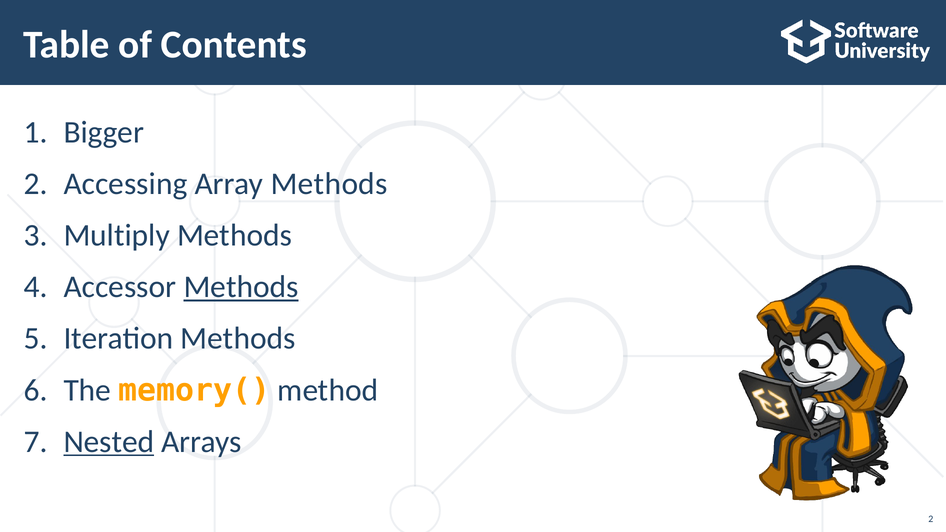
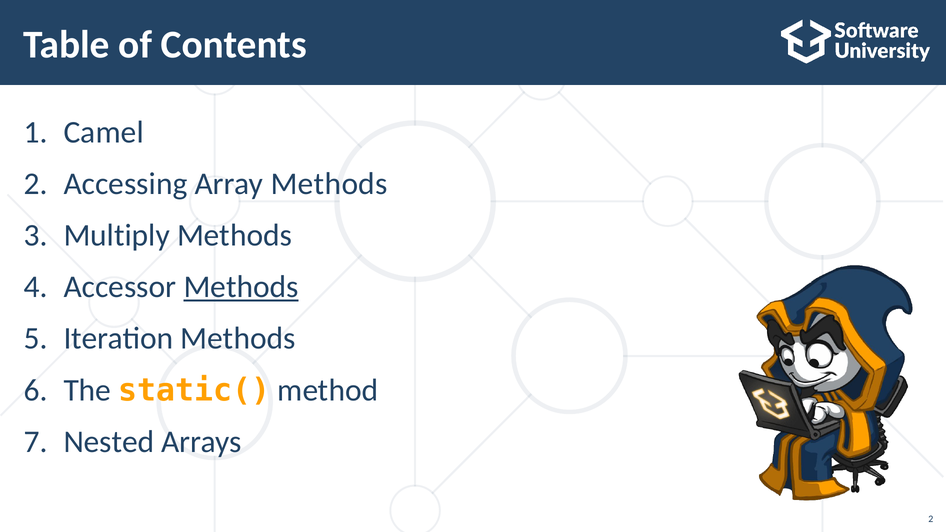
Bigger: Bigger -> Camel (104, 132)
memory(: memory( -> static( (194, 390)
Nested underline: present -> none (109, 442)
